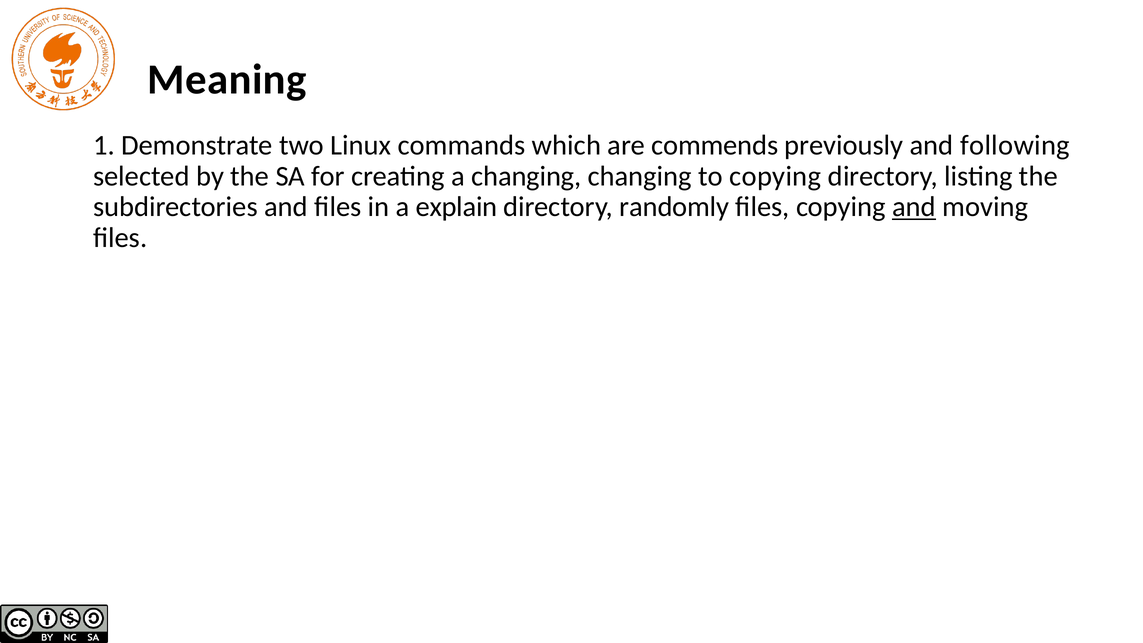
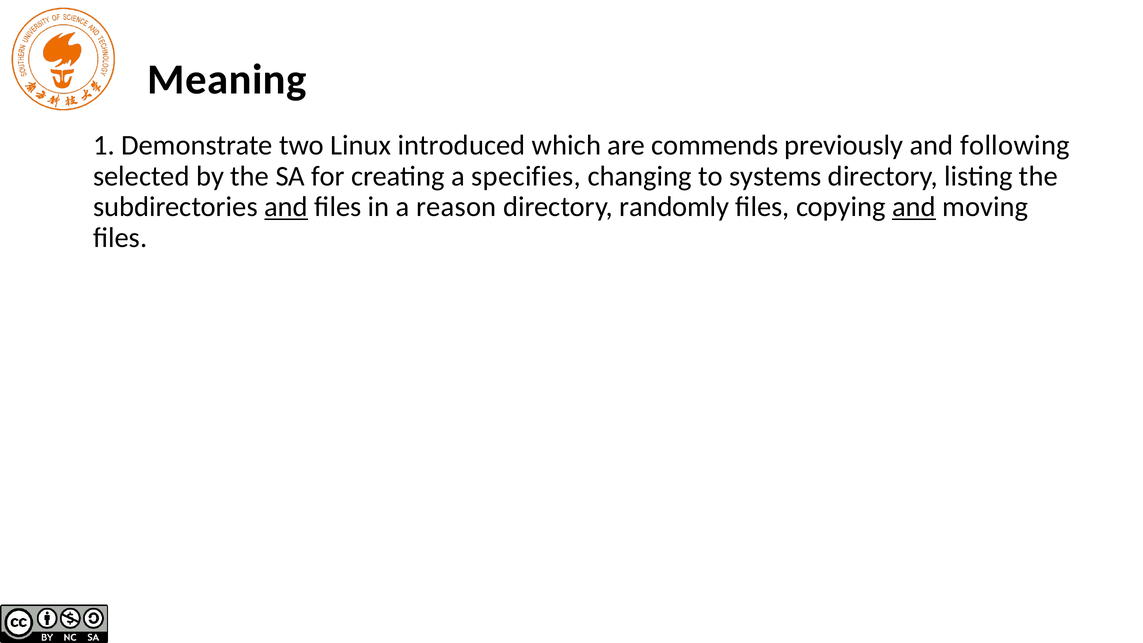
commands: commands -> introduced (462, 145)
a changing: changing -> specifies (526, 176)
to copying: copying -> systems (775, 176)
and underline: none -> present (286, 207)
explain: explain -> reason (456, 207)
